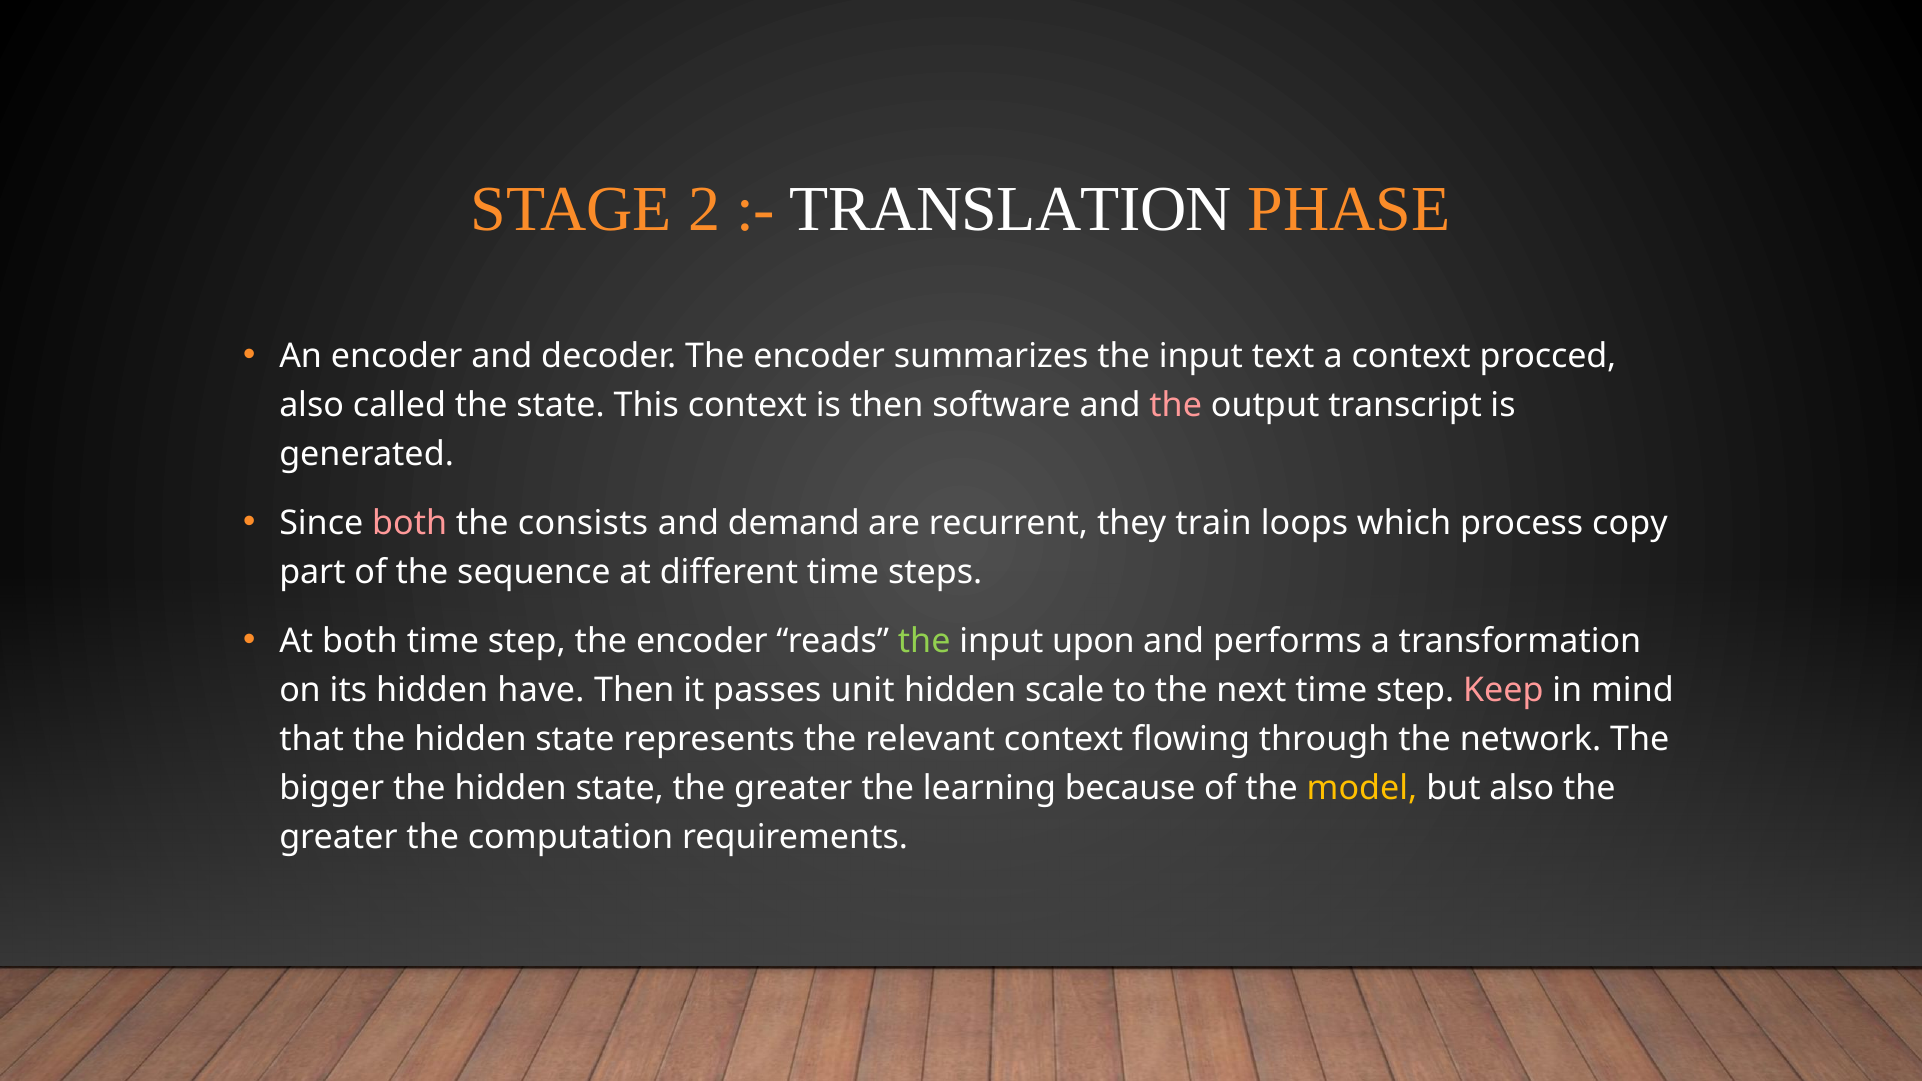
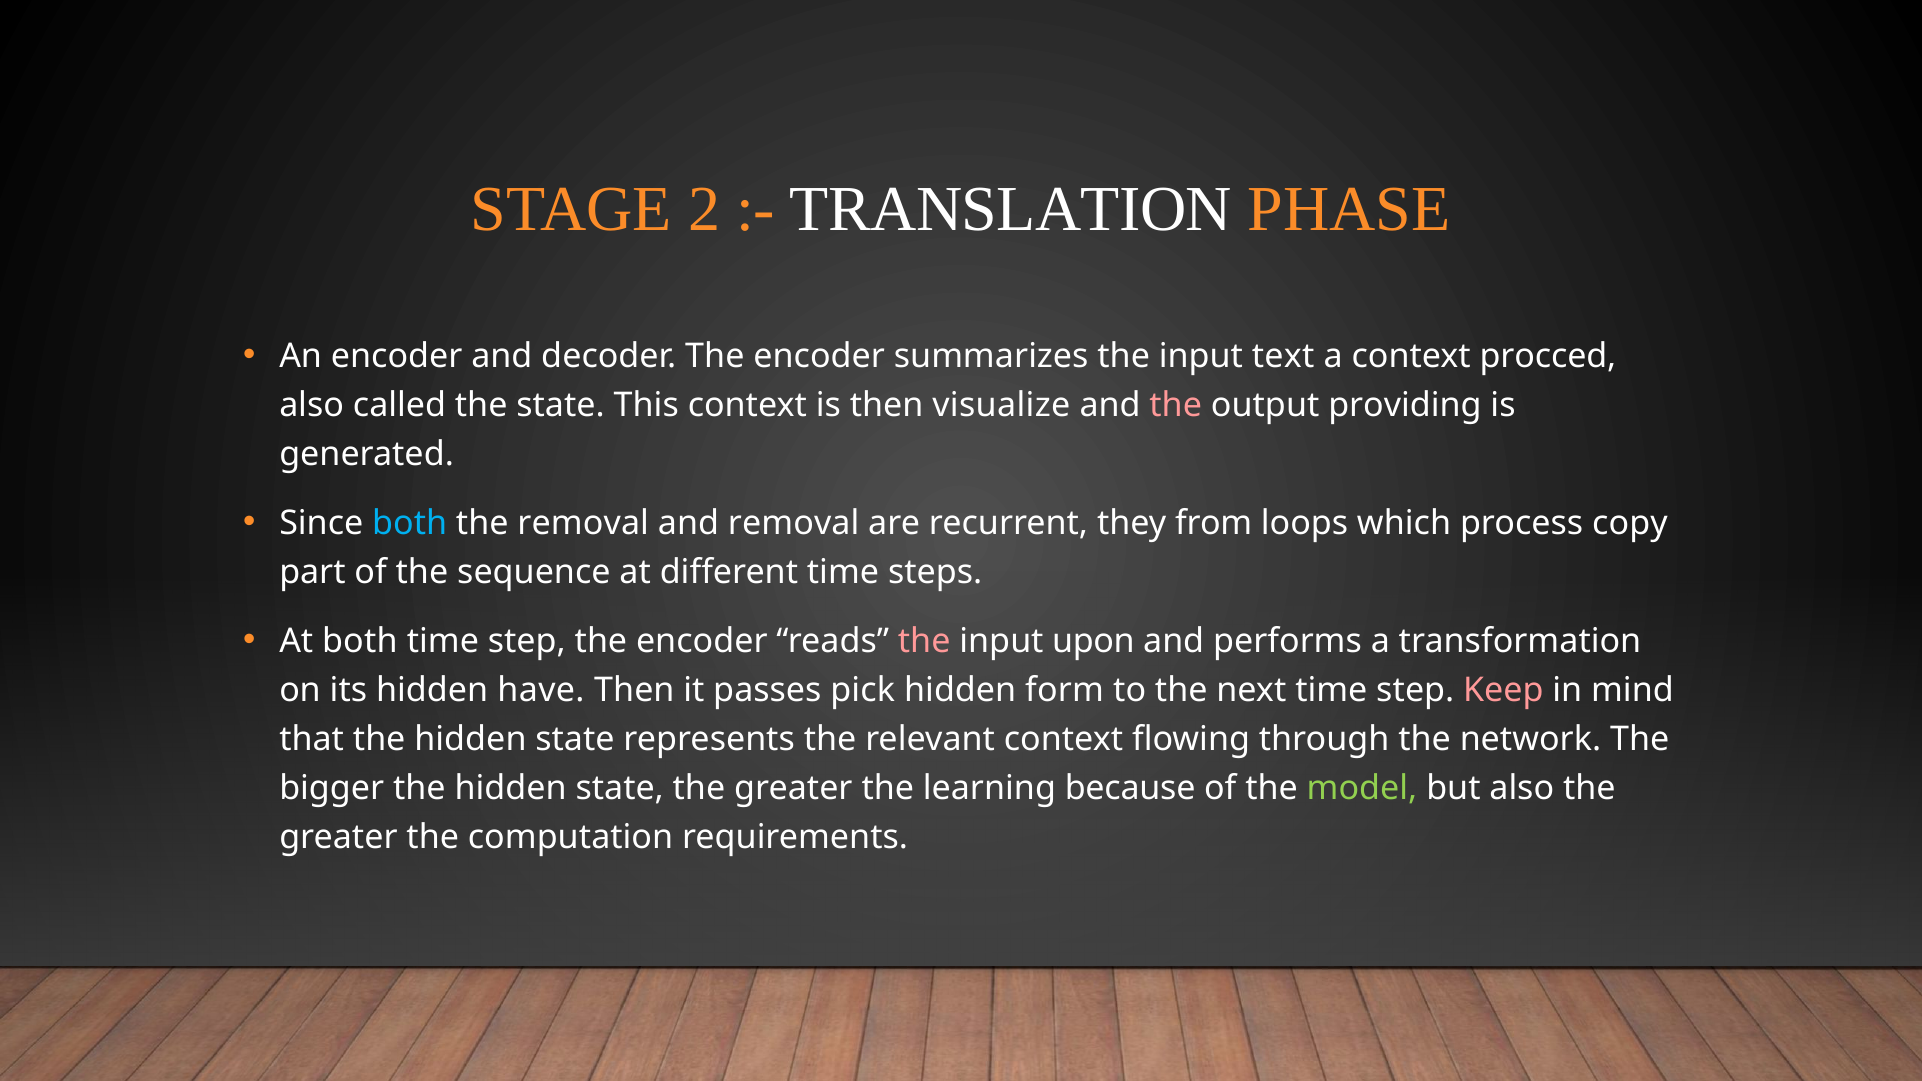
software: software -> visualize (1001, 405)
transcript: transcript -> providing (1405, 405)
both colour: pink -> light blue (410, 523)
the consists: consists -> removal (583, 523)
and demand: demand -> removal (794, 523)
train: train -> from (1214, 523)
the colour: light green -> pink (924, 641)
unit: unit -> pick (863, 690)
scale: scale -> form (1065, 690)
model colour: yellow -> light green (1362, 788)
